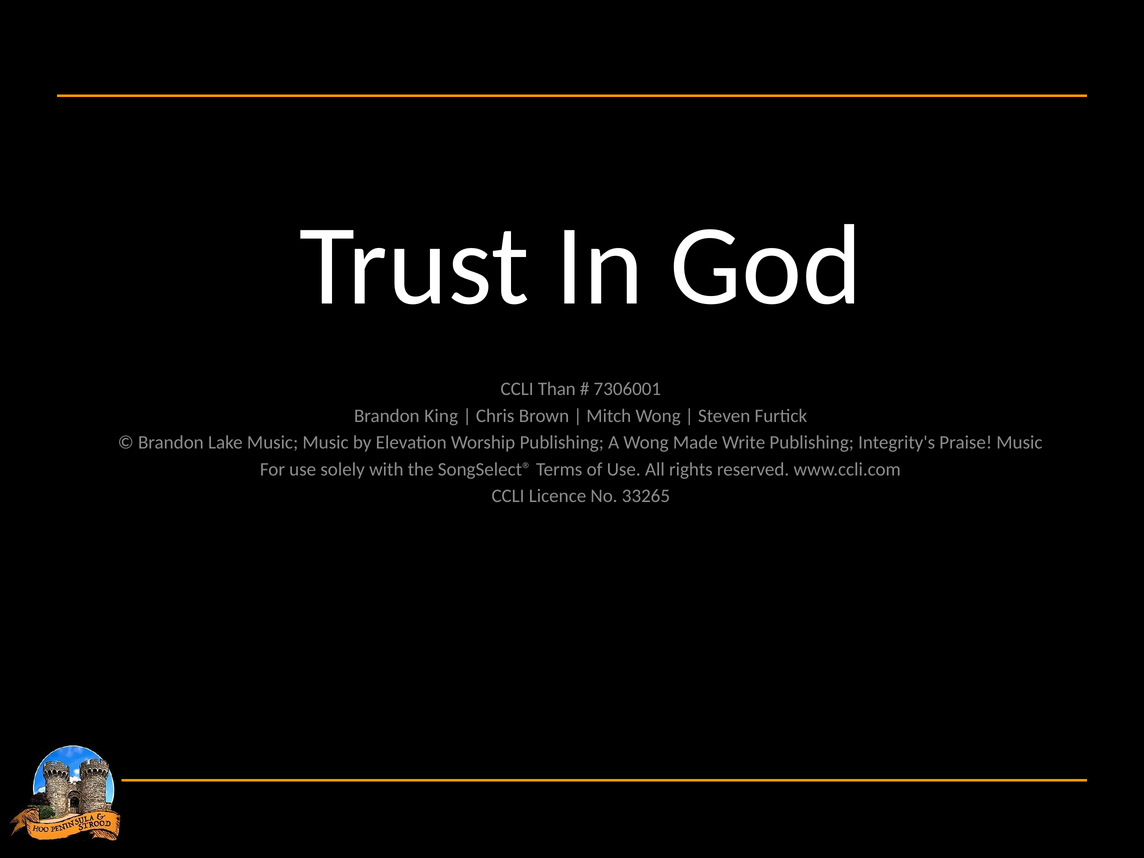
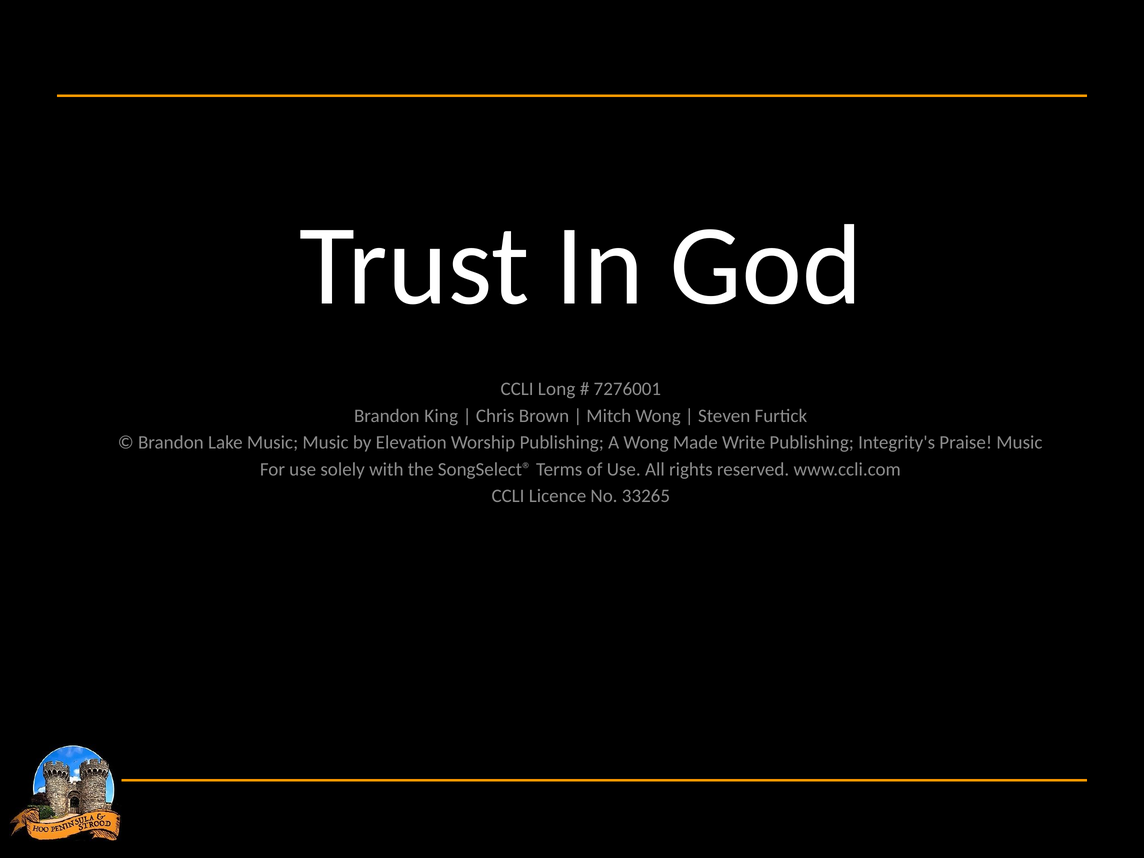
Than: Than -> Long (557, 389)
7306001: 7306001 -> 7276001 (627, 389)
